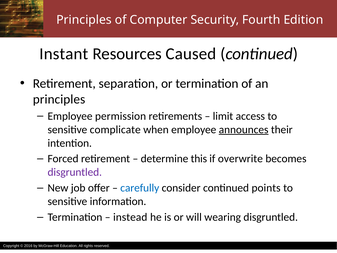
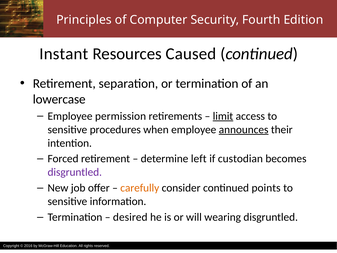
principles: principles -> lowercase (59, 99)
limit underline: none -> present (223, 116)
complicate: complicate -> procedures (115, 129)
this: this -> left (199, 159)
overwrite: overwrite -> custodian (240, 159)
carefully colour: blue -> orange (140, 188)
instead: instead -> desired (130, 217)
